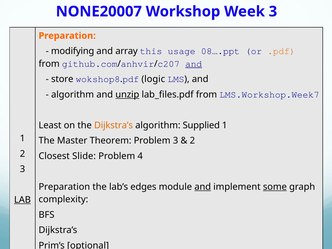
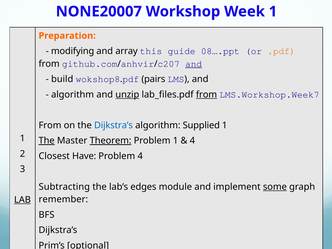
Week 3: 3 -> 1 (273, 12)
usage: usage -> guide (182, 51)
store: store -> build (62, 79)
logic: logic -> pairs (153, 79)
from underline: none -> present (207, 95)
Least: Least -> From (50, 125)
Dijkstra’s colour: orange -> blue (114, 125)
The underline: none -> present (47, 141)
Theorem underline: none -> present (111, 141)
Problem 3: 3 -> 1 (176, 141)
2: 2 -> 4 (192, 141)
Slide: Slide -> Have (84, 156)
Preparation: Preparation -> Subtracting (64, 187)
and underline: present -> none (203, 187)
complexity: complexity -> remember (63, 199)
